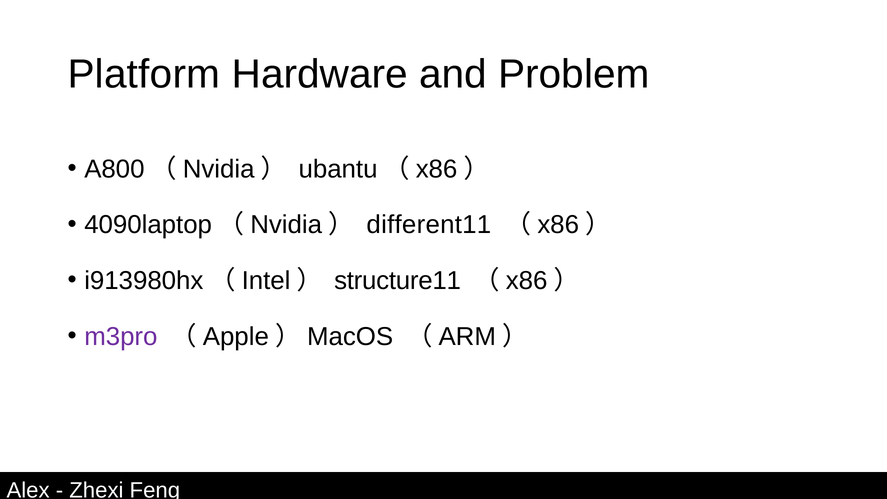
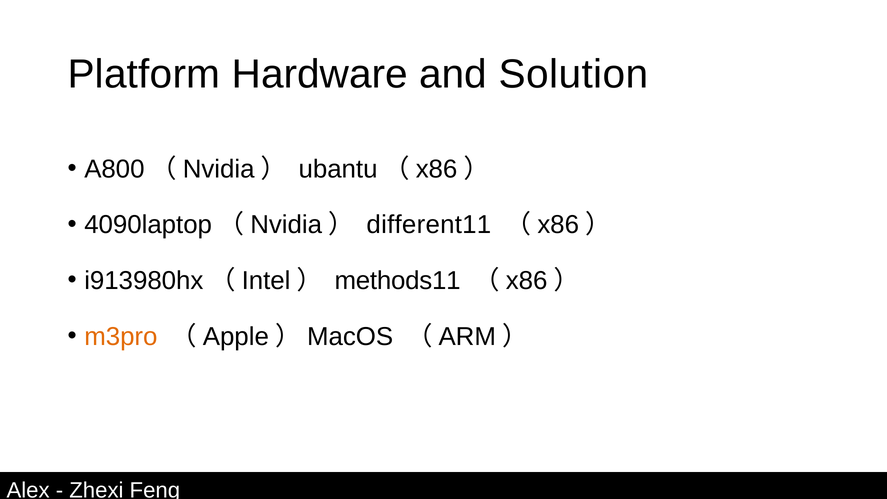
Problem: Problem -> Solution (574, 75)
structure11: structure11 -> methods11 (398, 281)
m3pro colour: purple -> orange (121, 337)
